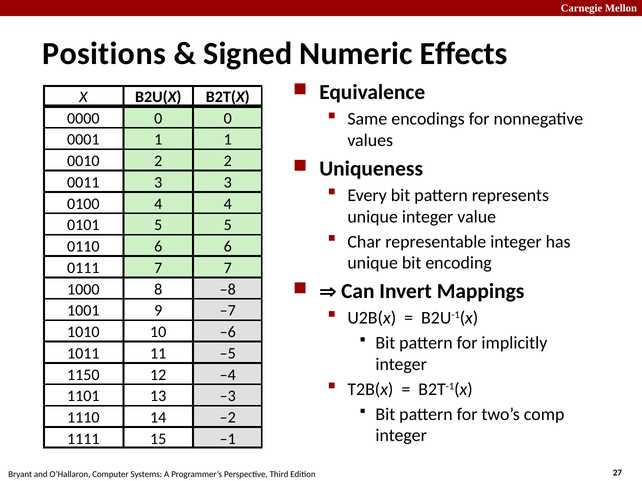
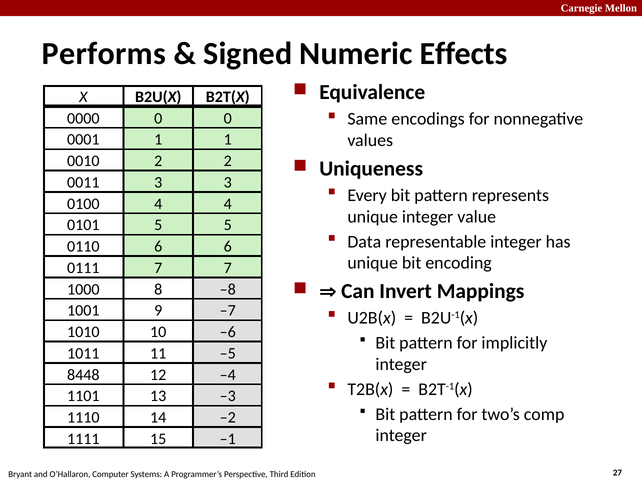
Positions: Positions -> Performs (104, 54)
Char: Char -> Data (364, 242)
1150: 1150 -> 8448 (83, 375)
